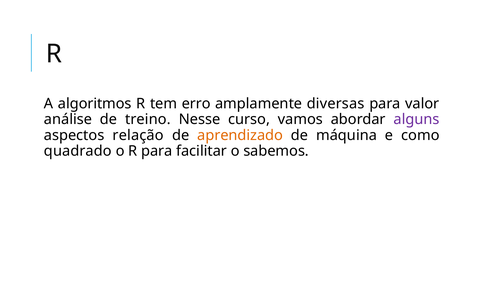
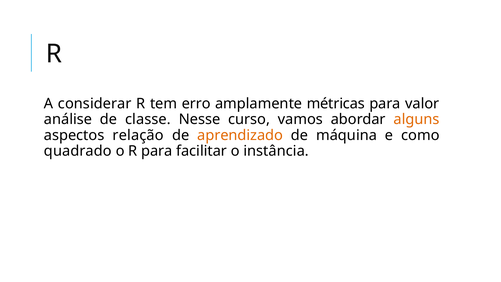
algoritmos: algoritmos -> considerar (95, 104)
diversas: diversas -> métricas (336, 104)
treino: treino -> classe (148, 119)
alguns colour: purple -> orange (417, 119)
sabemos: sabemos -> instância (276, 151)
